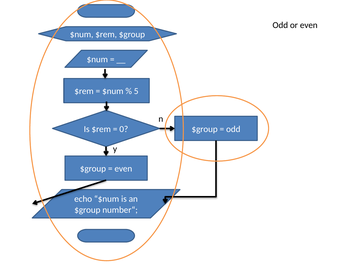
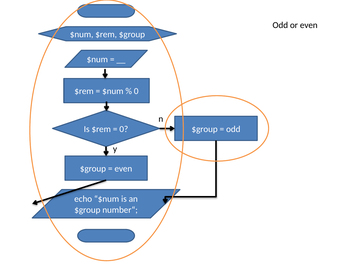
5: 5 -> 0 (136, 91)
